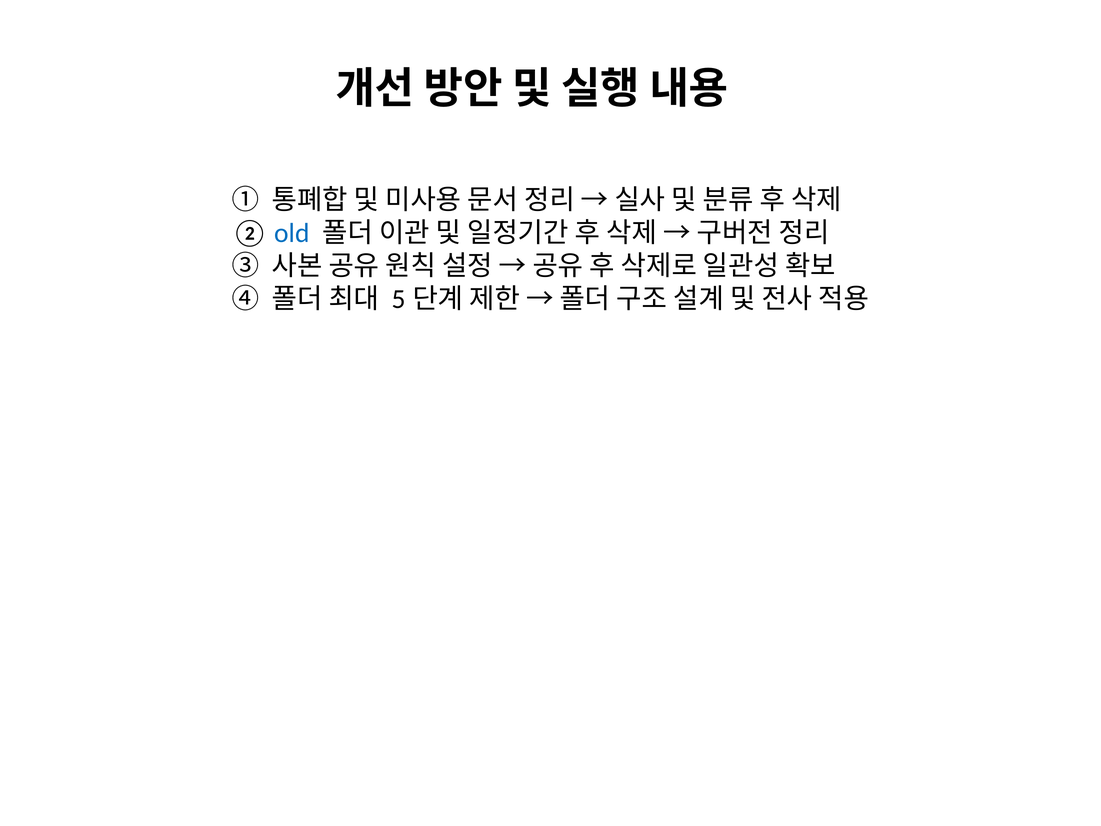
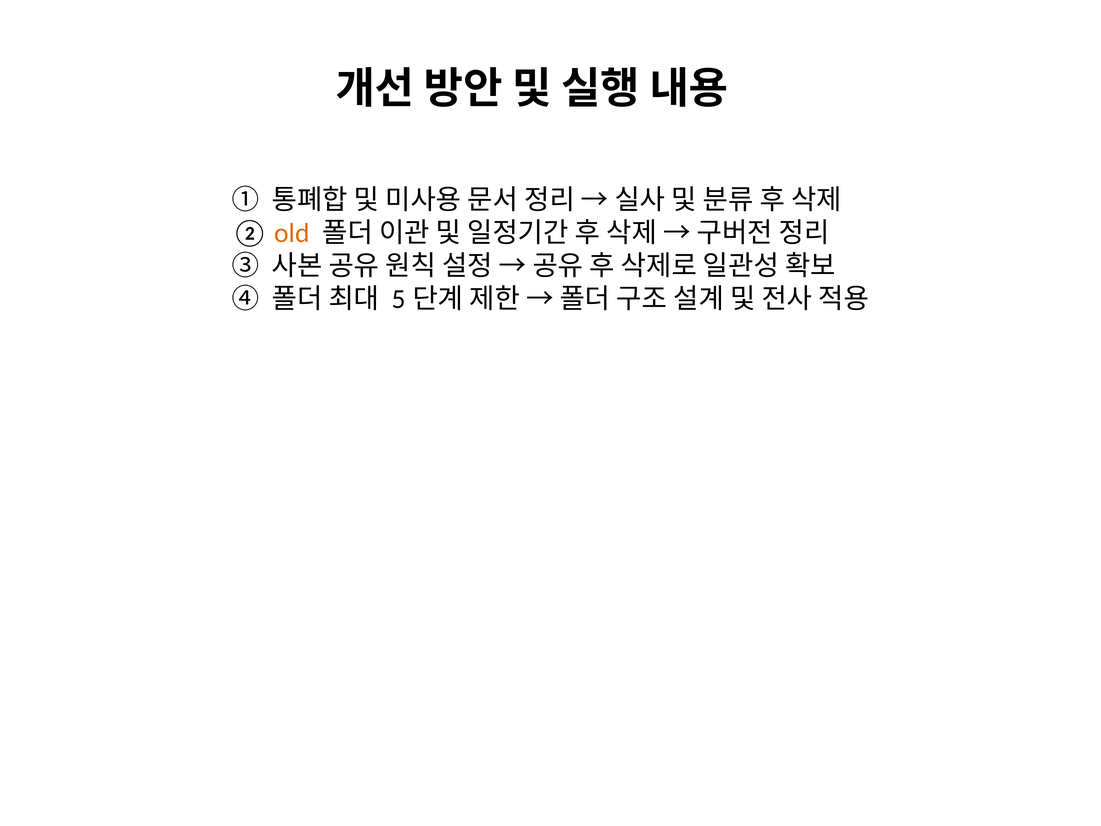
old colour: blue -> orange (292, 233)
